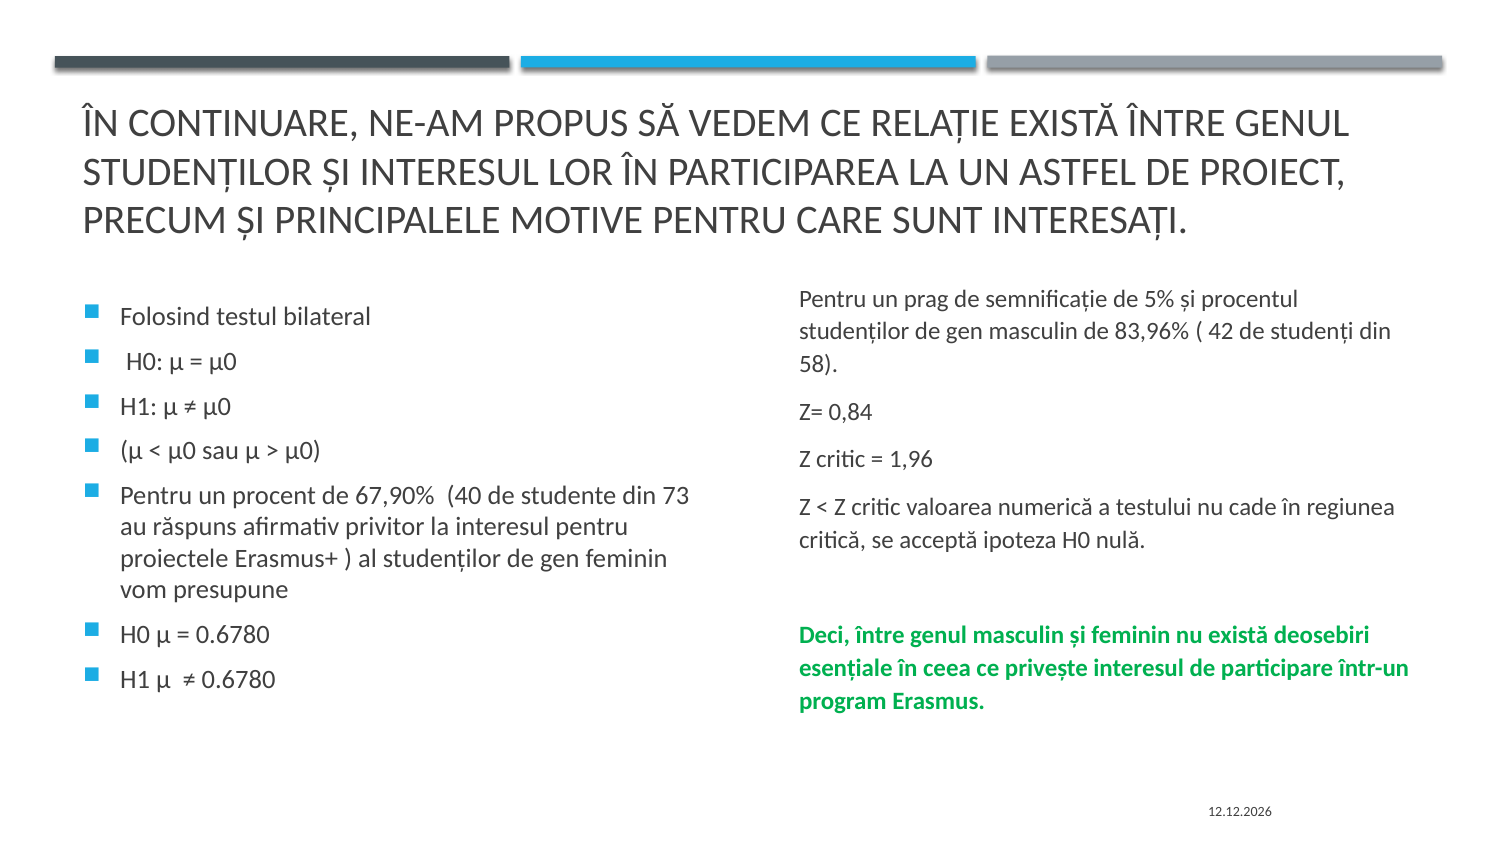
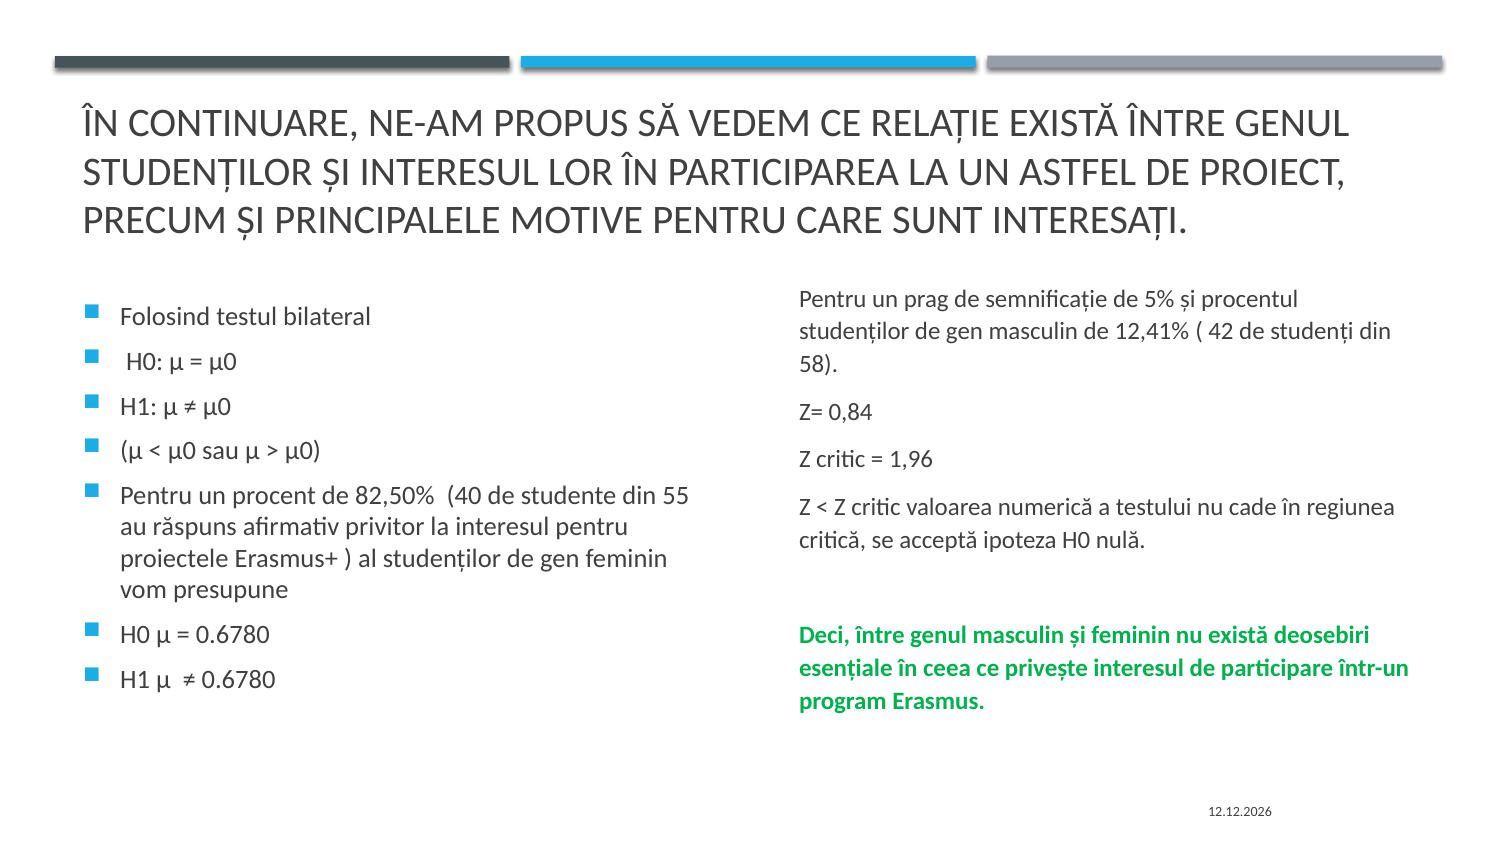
83,96%: 83,96% -> 12,41% (1152, 332)
67,90%: 67,90% -> 82,50% (395, 496)
73: 73 -> 55 (676, 496)
